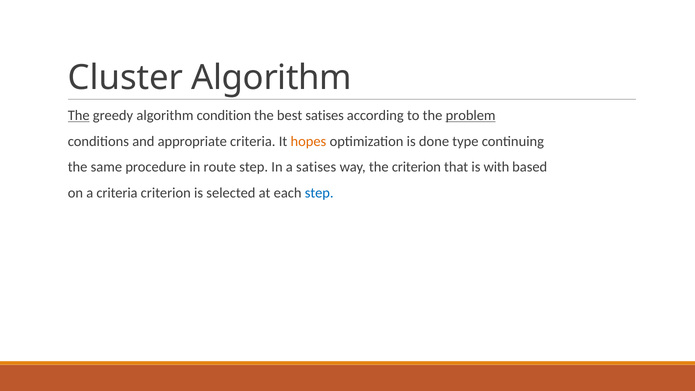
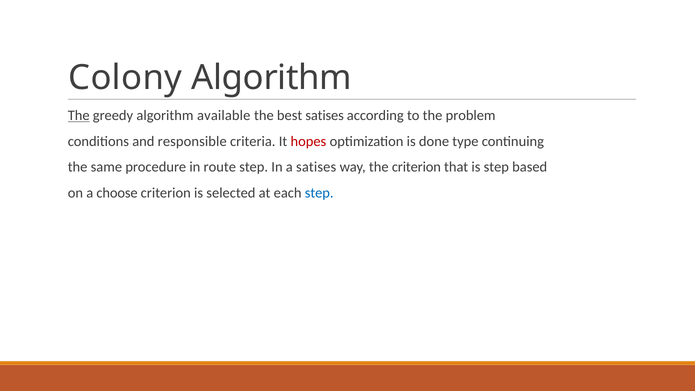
Cluster: Cluster -> Colony (125, 78)
condition: condition -> available (224, 116)
problem underline: present -> none (471, 116)
appropriate: appropriate -> responsible (192, 141)
hopes colour: orange -> red (308, 141)
is with: with -> step (496, 167)
a criteria: criteria -> choose (117, 193)
